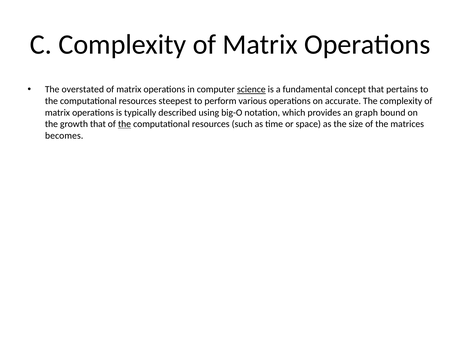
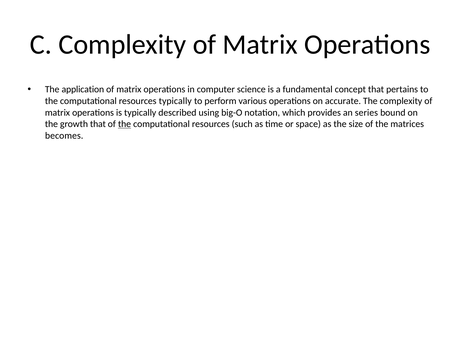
overstated: overstated -> application (83, 89)
science underline: present -> none (251, 89)
resources steepest: steepest -> typically (175, 101)
graph: graph -> series (366, 112)
